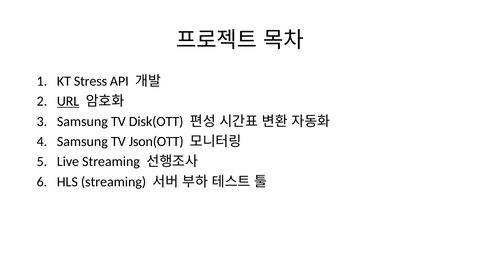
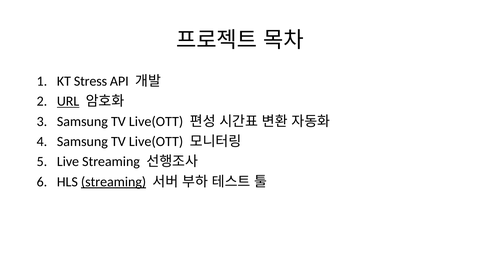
Disk(OTT: Disk(OTT -> Live(OTT (156, 121)
Json(OTT: Json(OTT -> Live(OTT (156, 142)
streaming underline: none -> present (114, 182)
